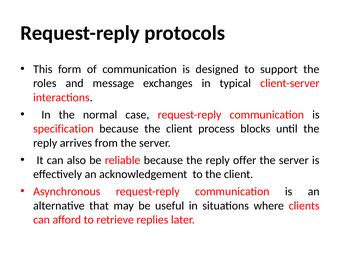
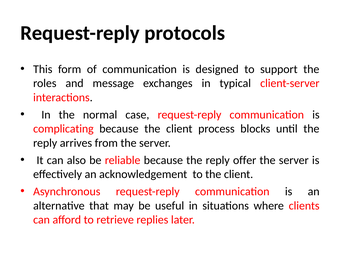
specification: specification -> complicating (63, 129)
